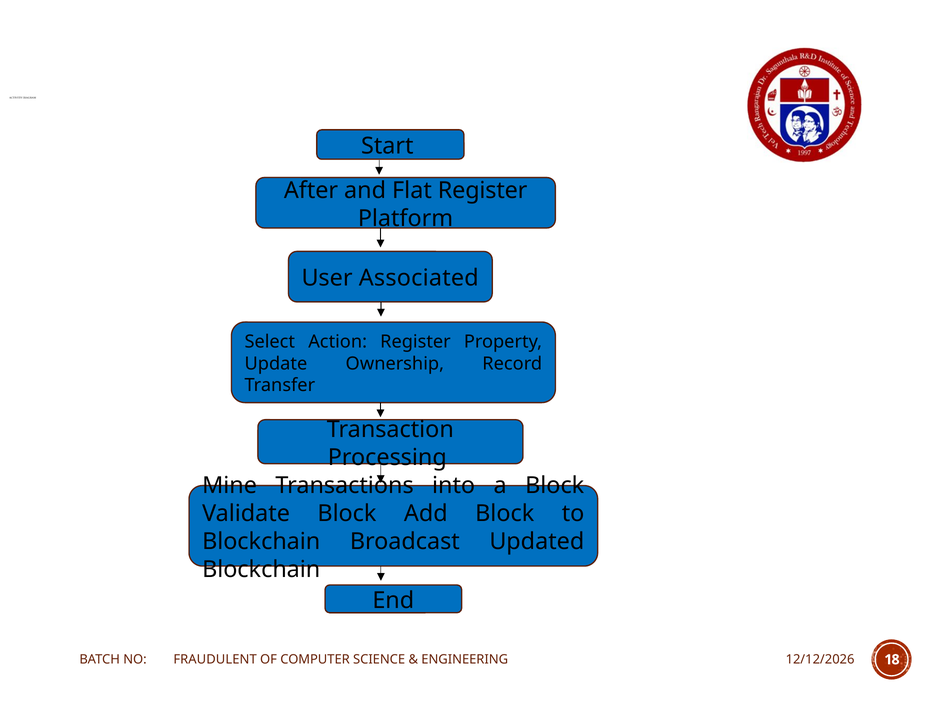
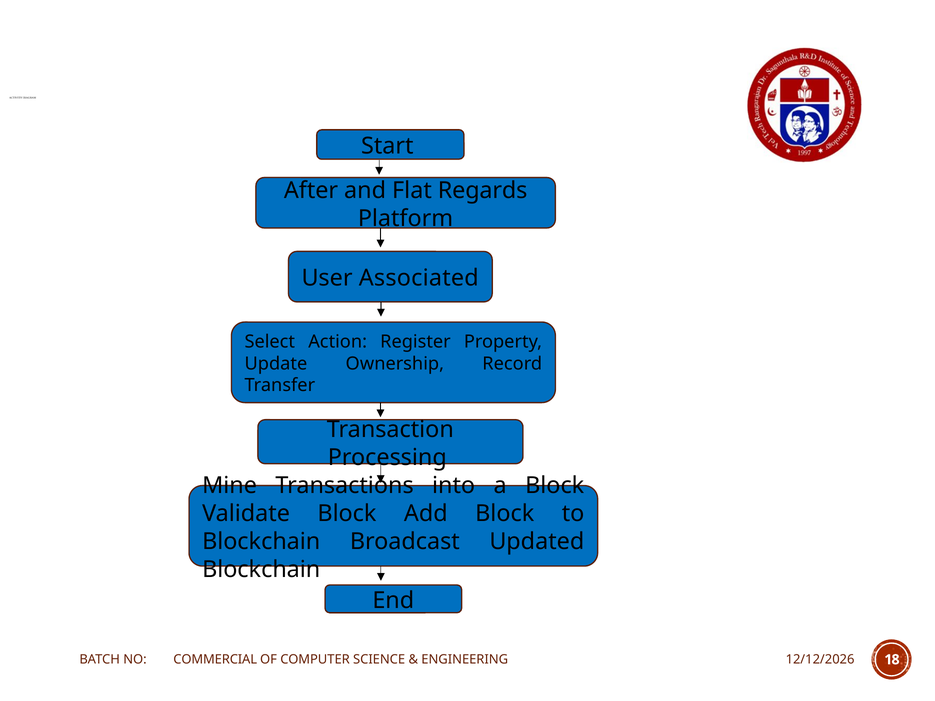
Flat Register: Register -> Regards (483, 190)
FRAUDULENT: FRAUDULENT -> COMMERCIAL (215, 660)
